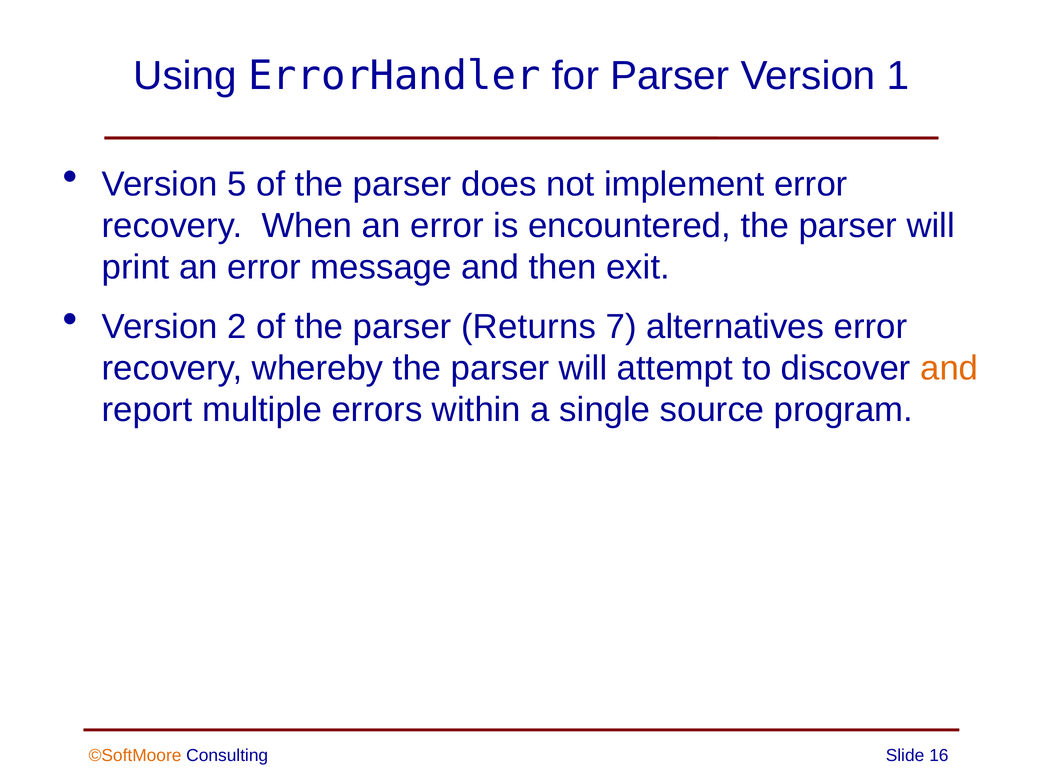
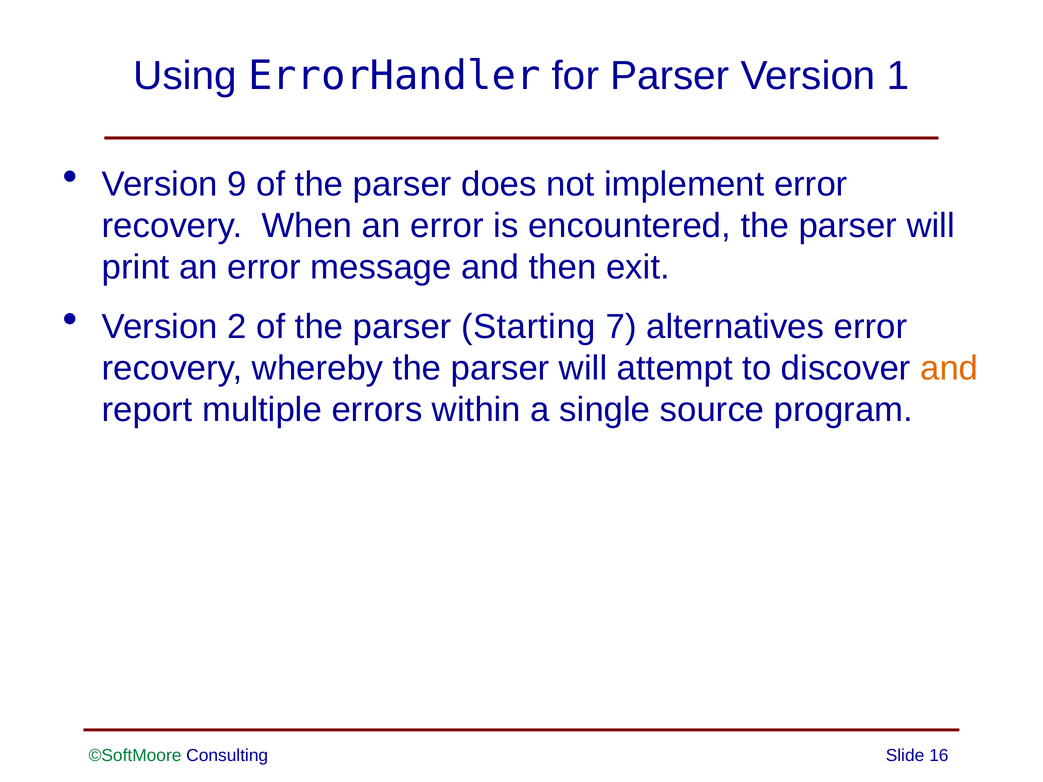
5: 5 -> 9 (237, 184)
Returns: Returns -> Starting (529, 327)
©SoftMoore colour: orange -> green (135, 756)
